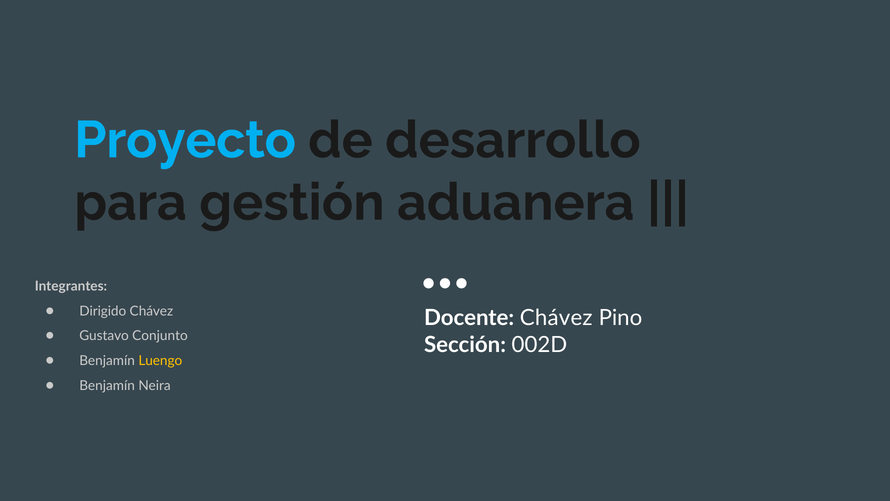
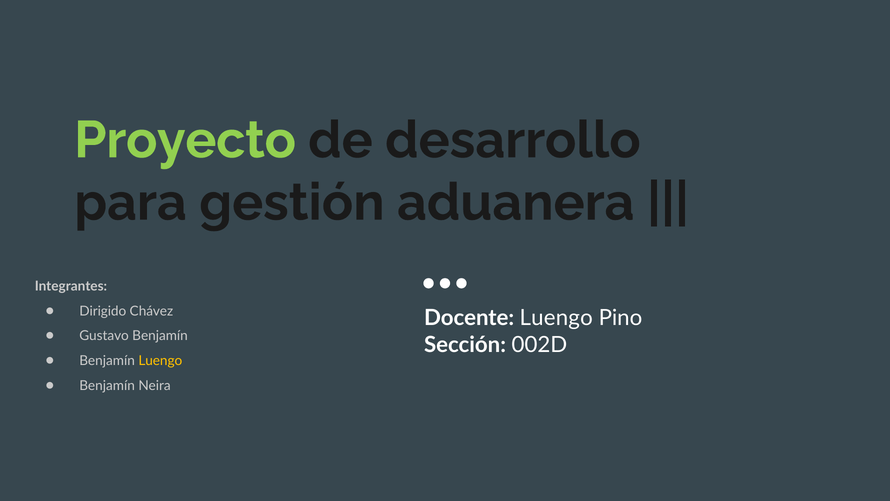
Proyecto colour: light blue -> light green (185, 140)
Docente Chávez: Chávez -> Luengo (556, 318)
Gustavo Conjunto: Conjunto -> Benjamín (160, 336)
